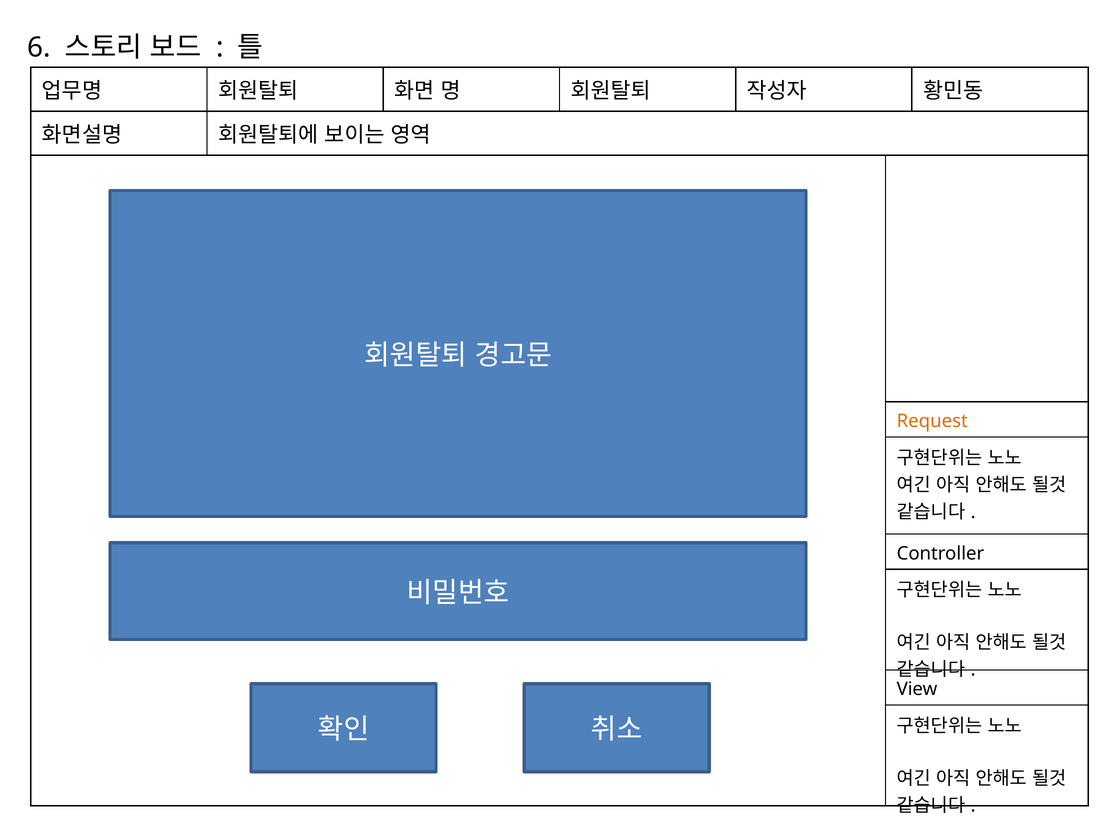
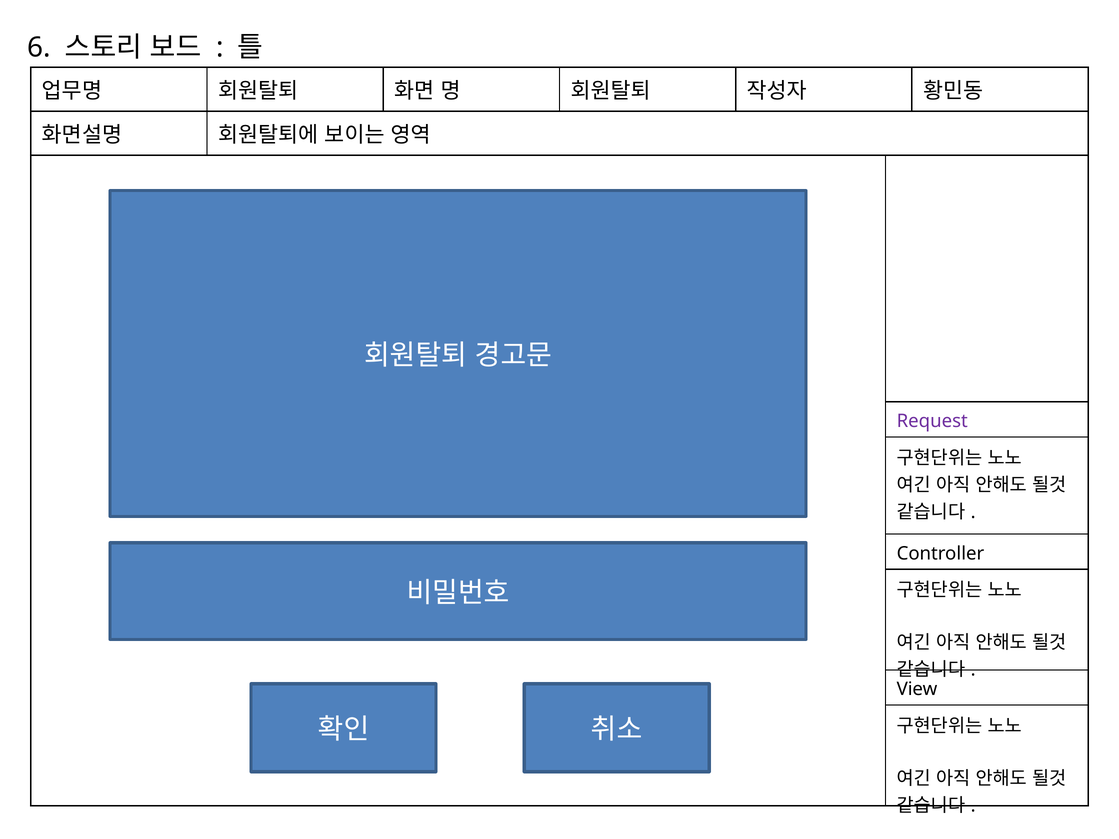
Request colour: orange -> purple (932, 421)
